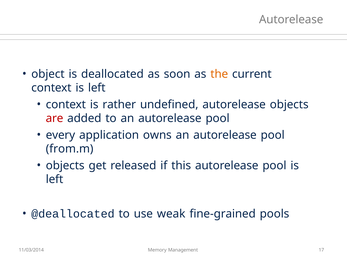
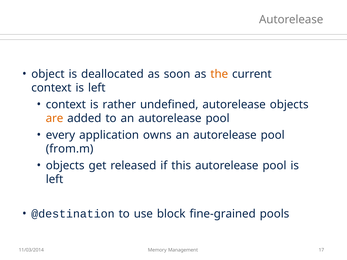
are colour: red -> orange (55, 118)
@deallocated: @deallocated -> @destination (73, 214)
weak: weak -> block (171, 214)
